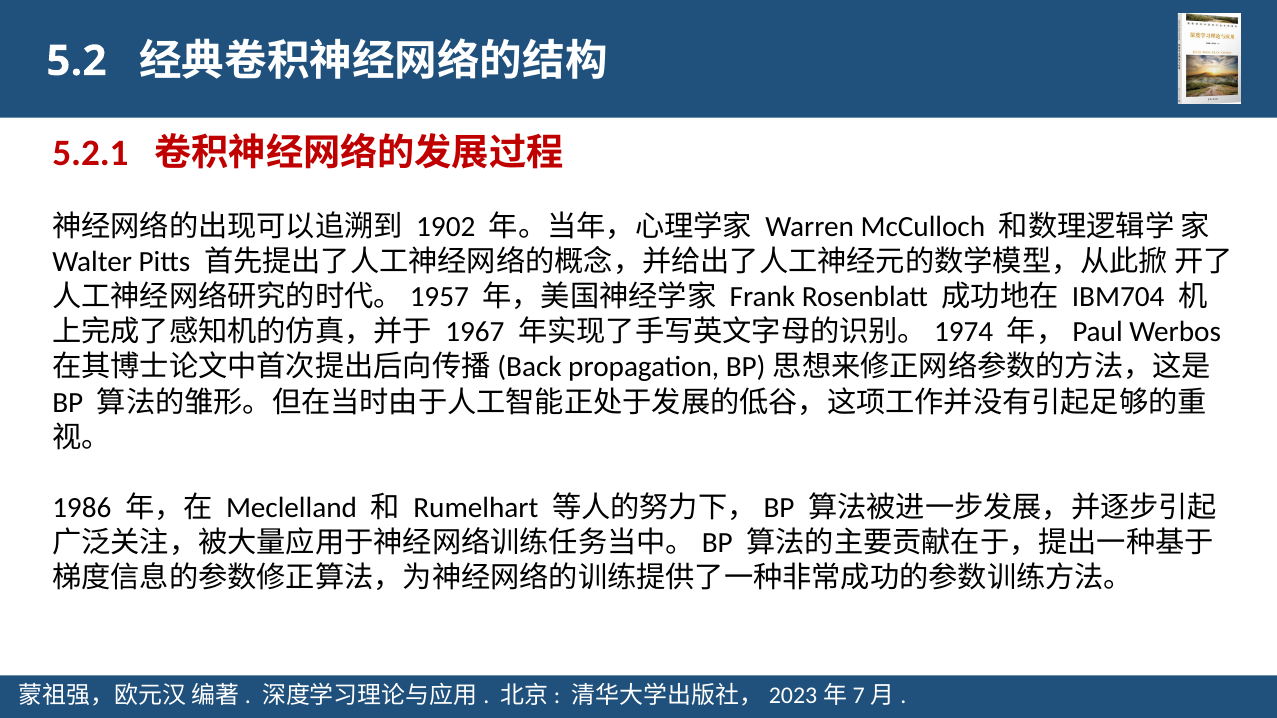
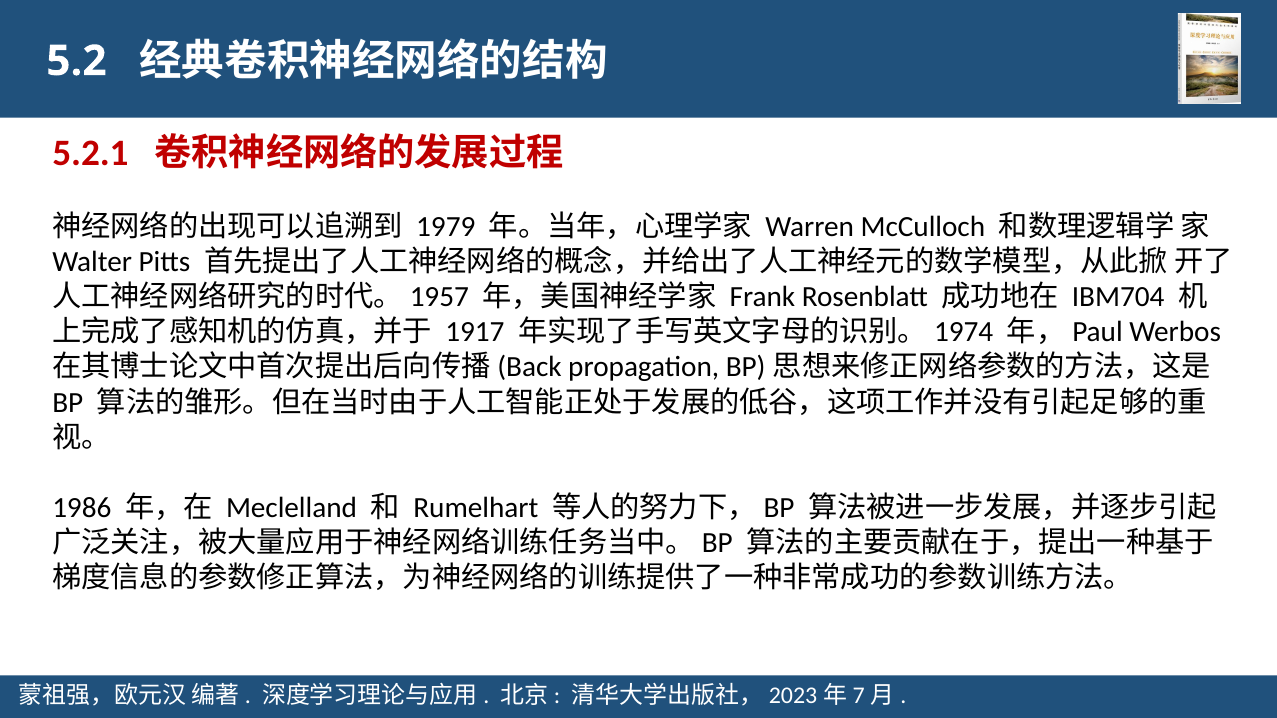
1902: 1902 -> 1979 (446, 227)
1967: 1967 -> 1917 (475, 332)
